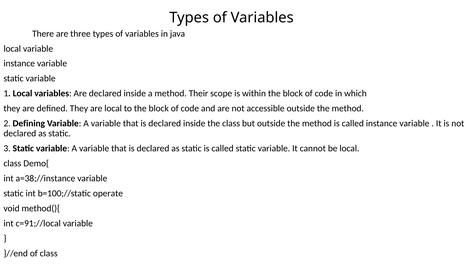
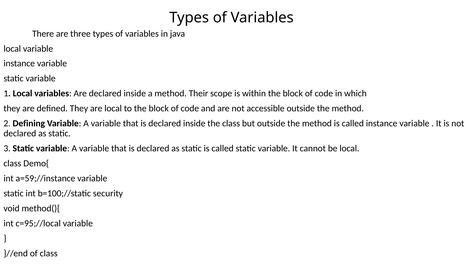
a=38;//instance: a=38;//instance -> a=59;//instance (45, 178)
operate: operate -> security (108, 193)
c=91;//local: c=91;//local -> c=95;//local (38, 223)
